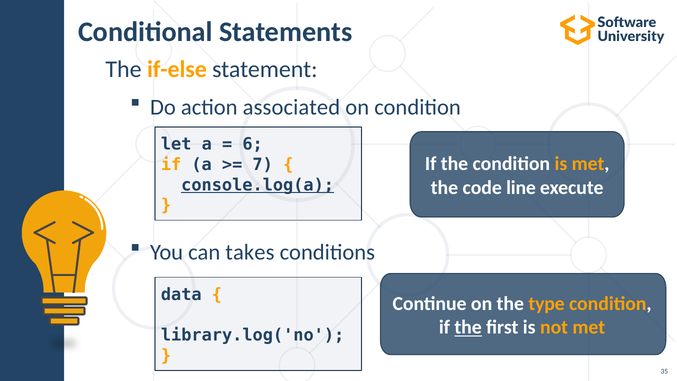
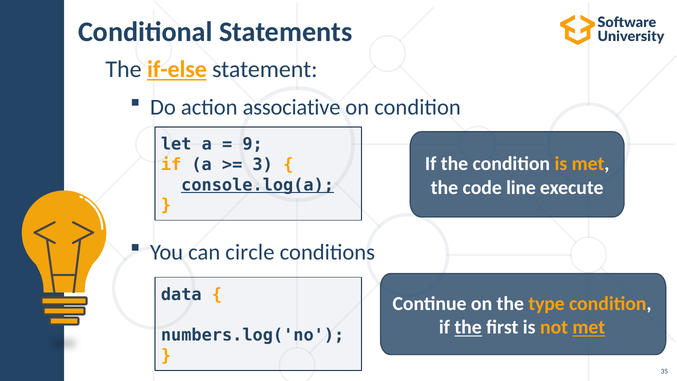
if-else underline: none -> present (177, 69)
associated: associated -> associative (292, 107)
6: 6 -> 9 (253, 144)
7: 7 -> 3 (263, 165)
takes: takes -> circle (250, 252)
met underline: none -> present (589, 327)
library.log('no: library.log('no -> numbers.log('no (253, 335)
